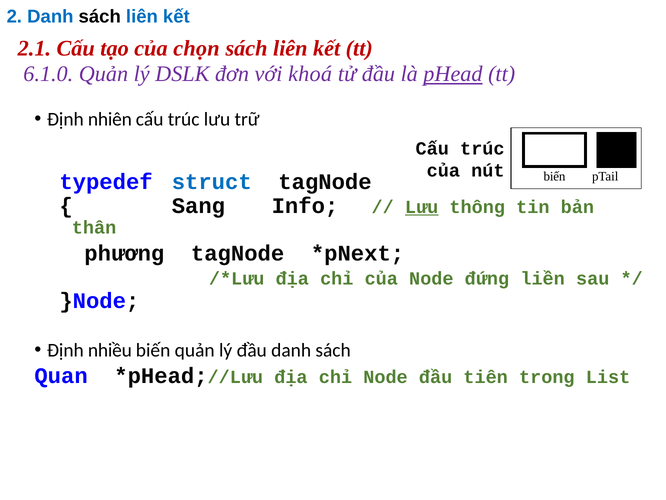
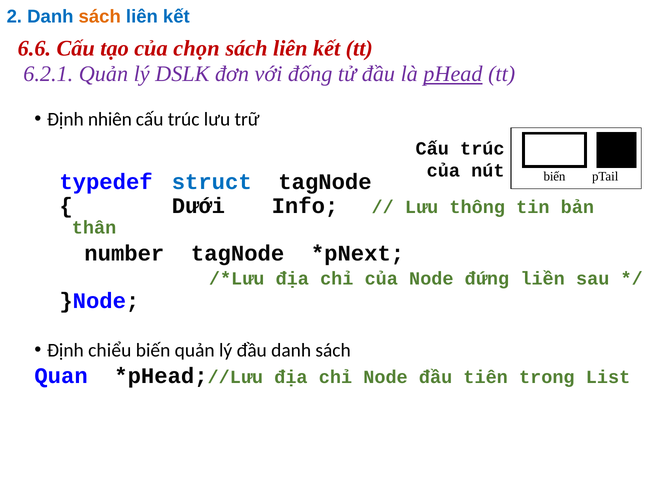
sách colour: black -> orange (100, 17)
2.1: 2.1 -> 6.6 (34, 49)
6.1.0: 6.1.0 -> 6.2.1 (48, 74)
khoá: khoá -> đống (310, 74)
Sang: Sang -> Dưới (198, 206)
Lưu underline: present -> none (422, 207)
phương: phương -> number (124, 253)
nhiều: nhiều -> chiểu (110, 350)
